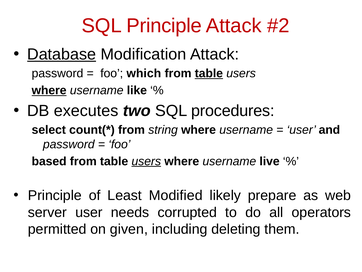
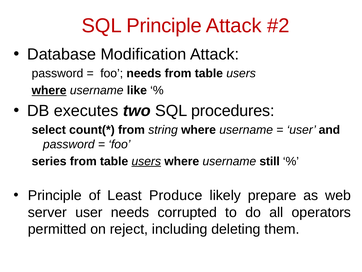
Database underline: present -> none (62, 54)
foo which: which -> needs (144, 73)
table underline: present -> none (209, 73)
based: based -> series (49, 161)
live: live -> still (270, 161)
Modified: Modified -> Produce (176, 195)
given: given -> reject (129, 229)
